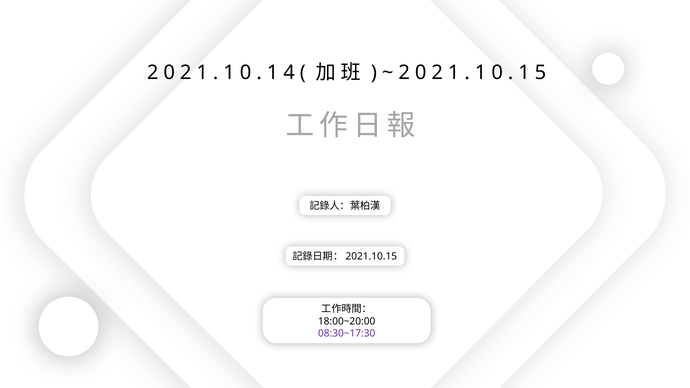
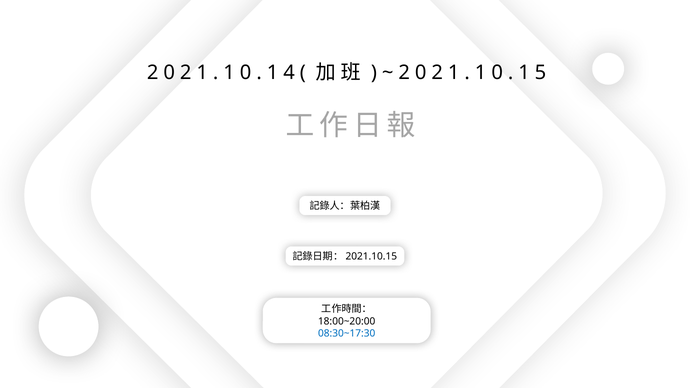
08:30~17:30 colour: purple -> blue (347, 333)
